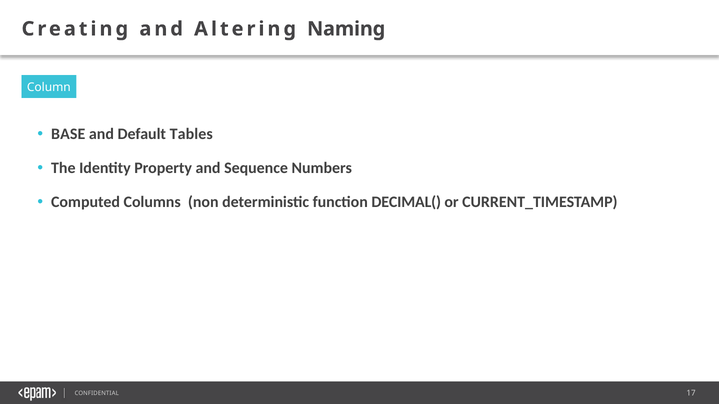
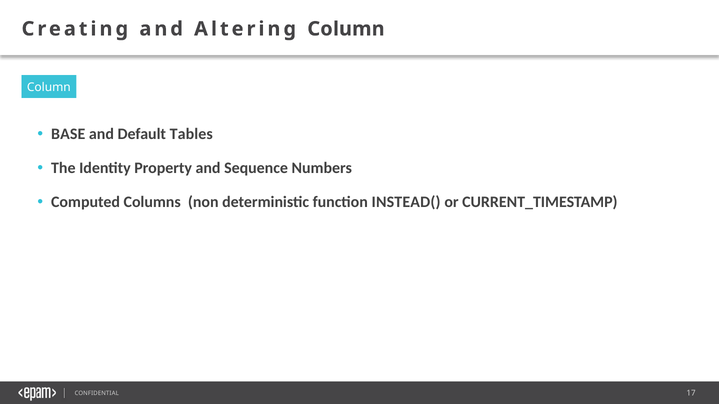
Altering Naming: Naming -> Column (346, 29)
DECIMAL(: DECIMAL( -> INSTEAD( (406, 202)
